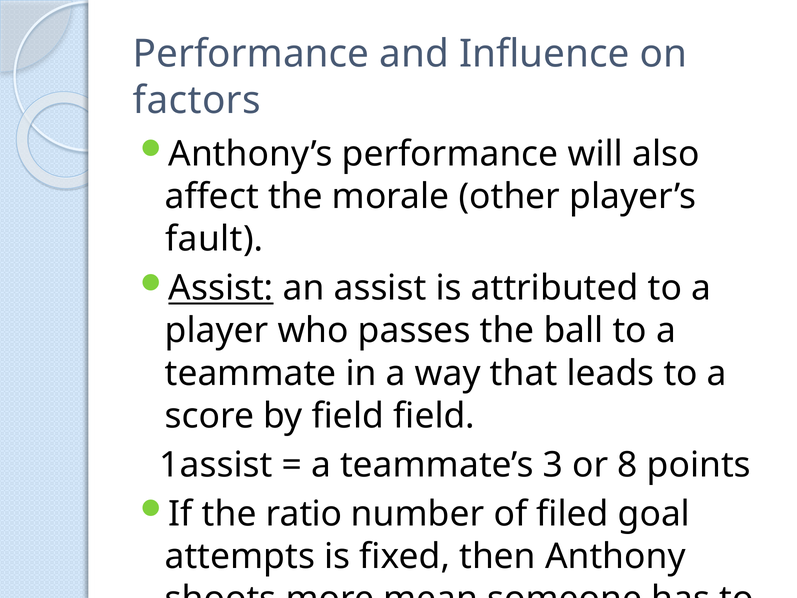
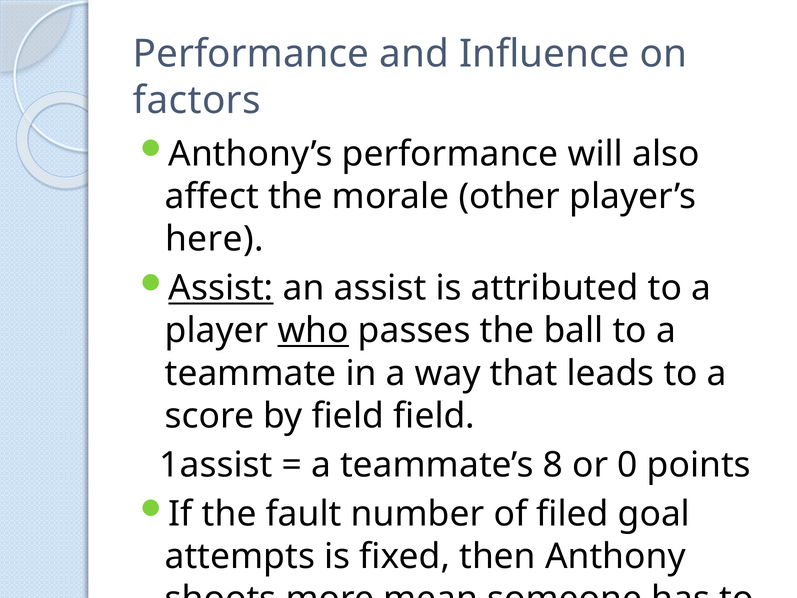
fault: fault -> here (214, 239)
who underline: none -> present (313, 331)
3: 3 -> 8 (553, 465)
8: 8 -> 0 (628, 465)
ratio: ratio -> fault (304, 514)
